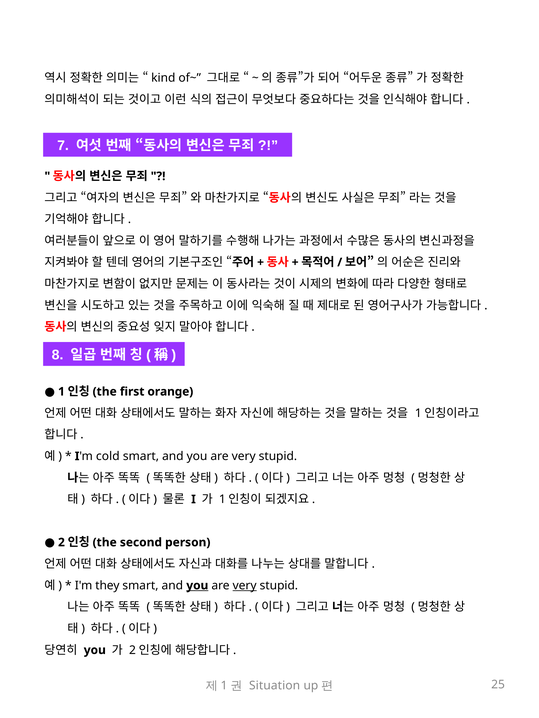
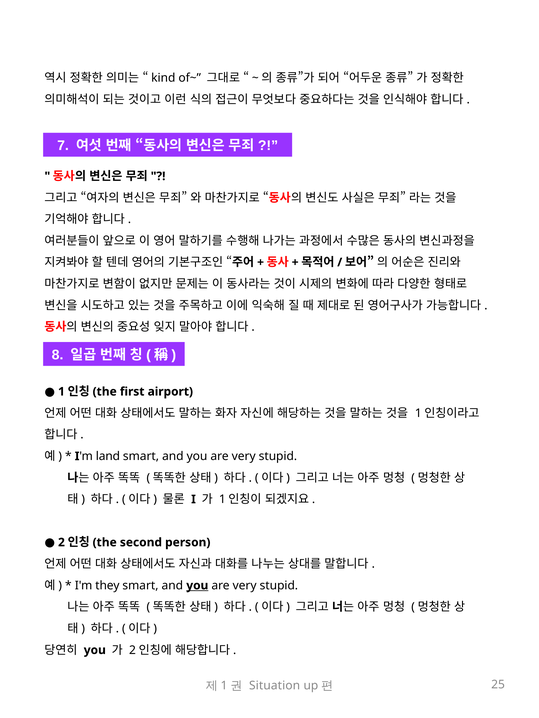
orange: orange -> airport (170, 392)
cold: cold -> land (108, 457)
very underline: present -> none (245, 586)
